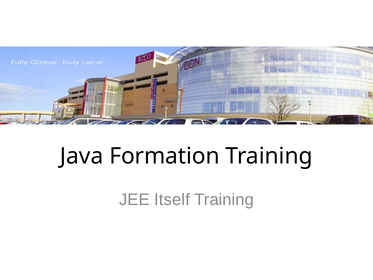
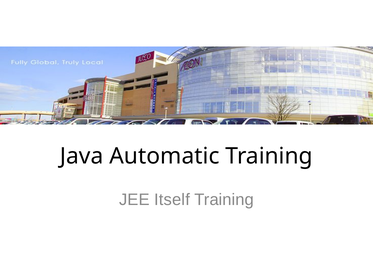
Formation: Formation -> Automatic (164, 156)
